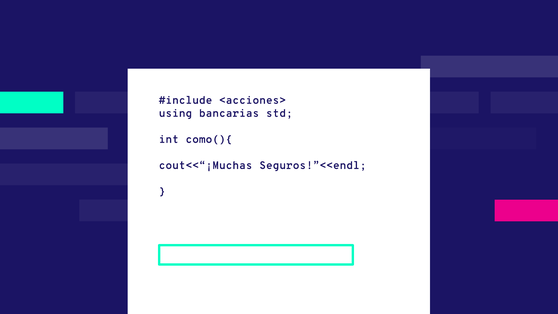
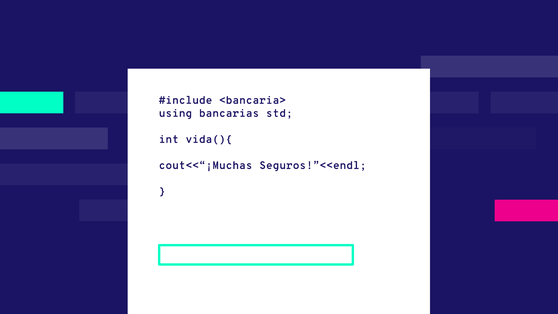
<acciones>: <acciones> -> <bancaria> (253, 100)
como(){: como(){ -> vida(){ (209, 139)
